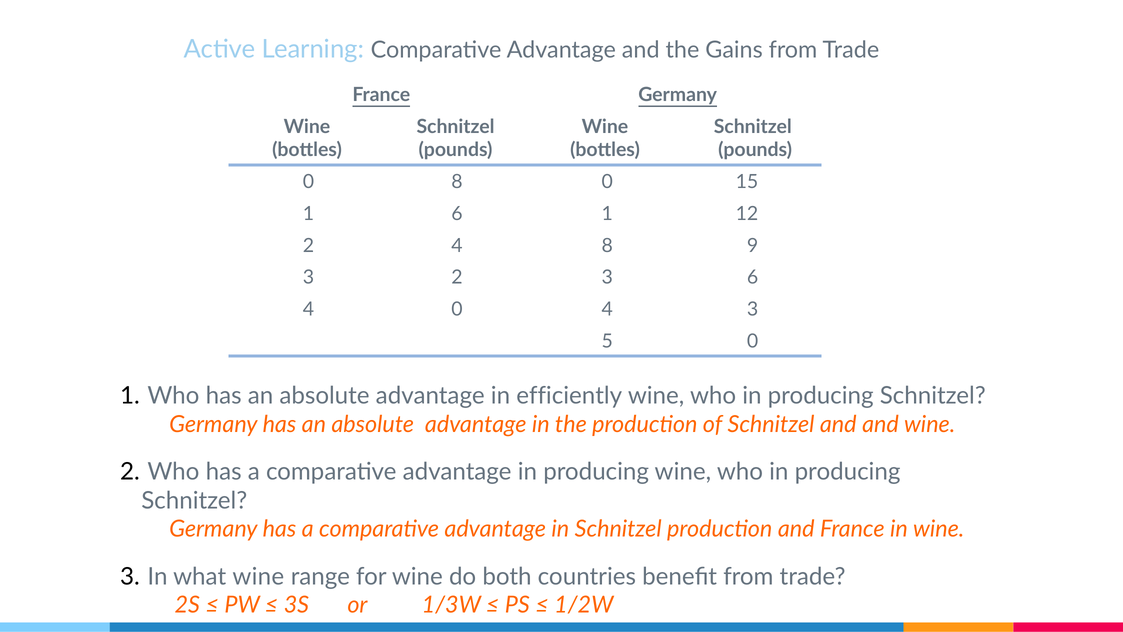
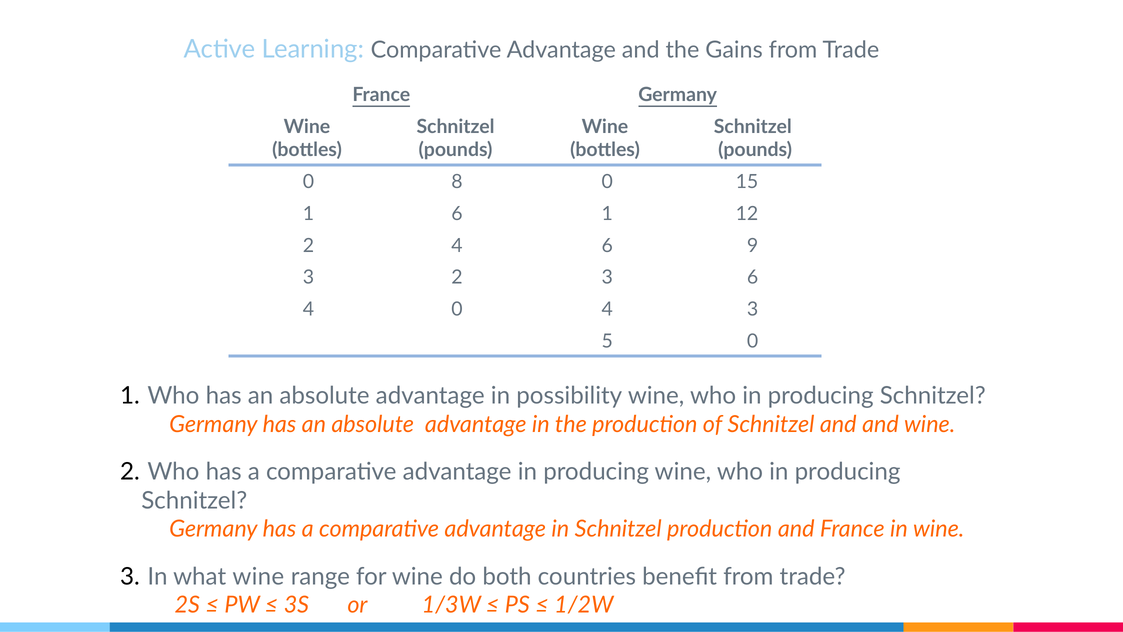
4 8: 8 -> 6 (607, 245)
efficiently: efficiently -> possibility (569, 396)
